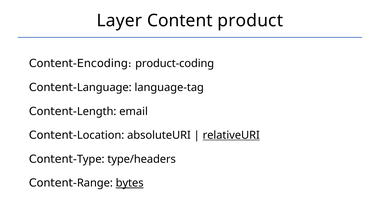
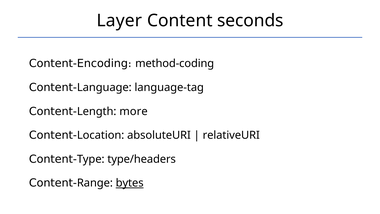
product: product -> seconds (250, 21)
product-coding: product-coding -> method-coding (175, 63)
email: email -> more (134, 111)
relativeURI underline: present -> none (231, 135)
